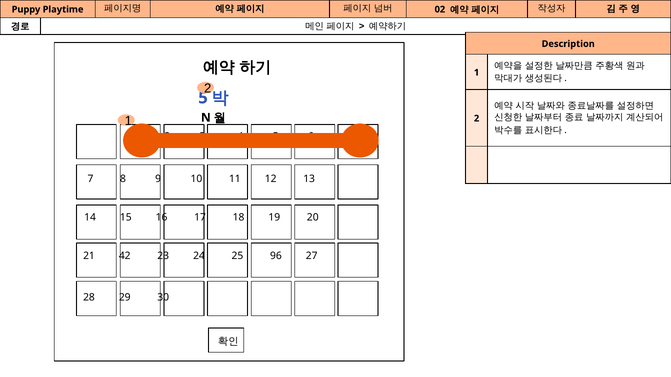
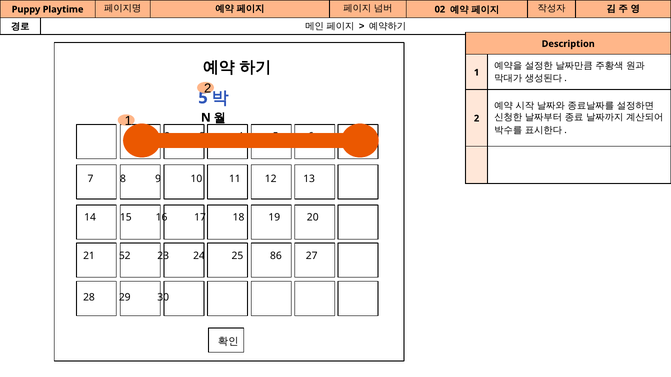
42: 42 -> 52 (125, 256)
96: 96 -> 86 (276, 256)
